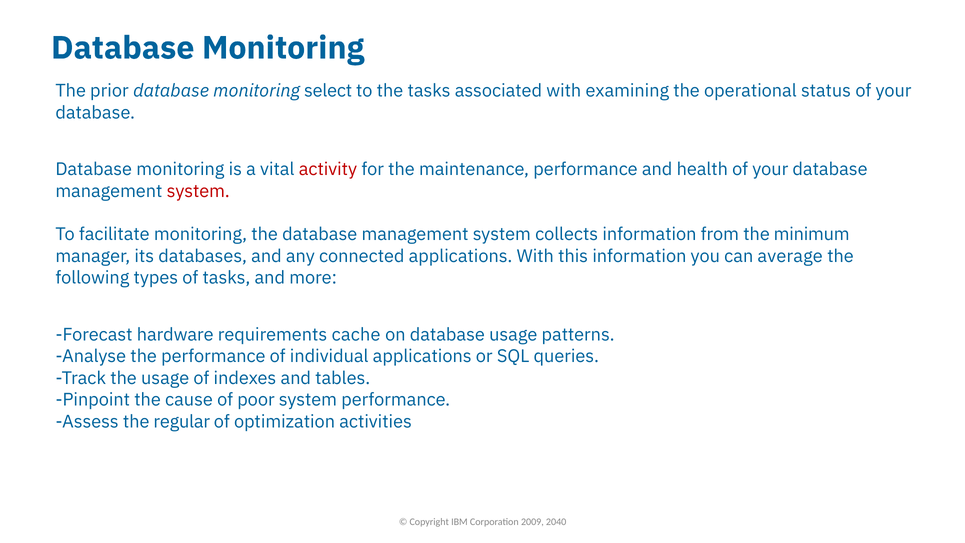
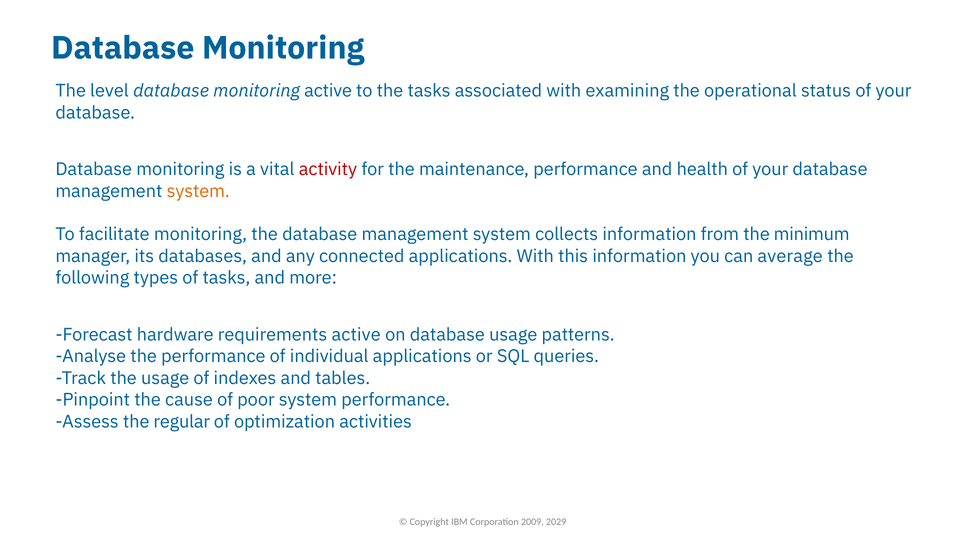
prior: prior -> level (109, 91)
monitoring select: select -> active (328, 91)
system colour: red -> orange (198, 191)
requirements cache: cache -> active (356, 335)
2040: 2040 -> 2029 (556, 522)
